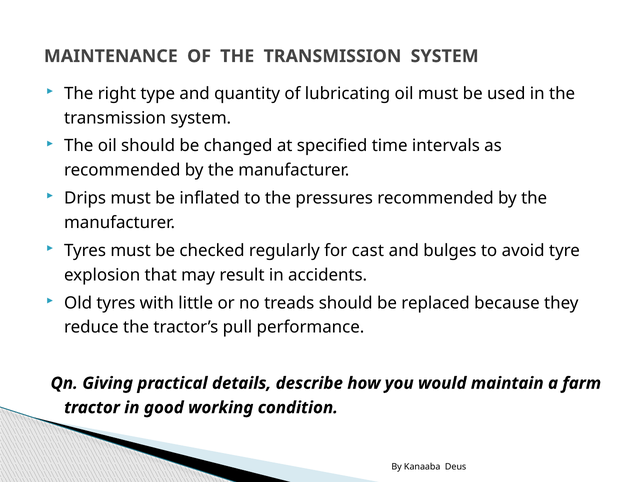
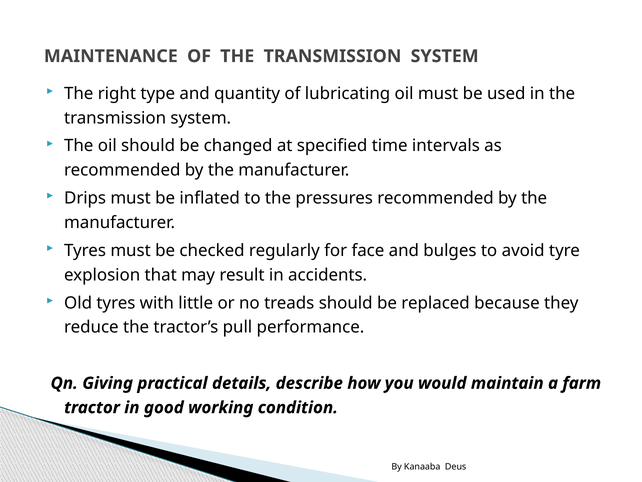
cast: cast -> face (368, 250)
